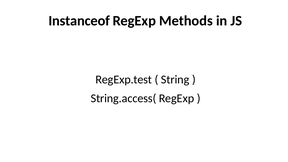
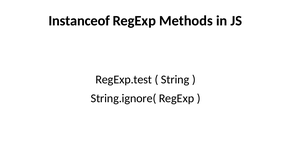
String.access(: String.access( -> String.ignore( (124, 98)
